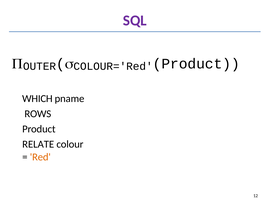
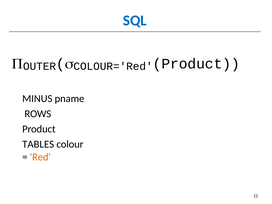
SQL colour: purple -> blue (135, 21)
WHICH: WHICH -> MINUS (37, 99)
RELATE: RELATE -> TABLES (38, 144)
